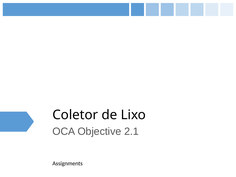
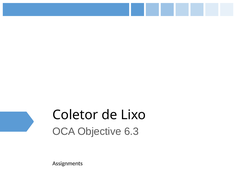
2.1: 2.1 -> 6.3 (131, 131)
